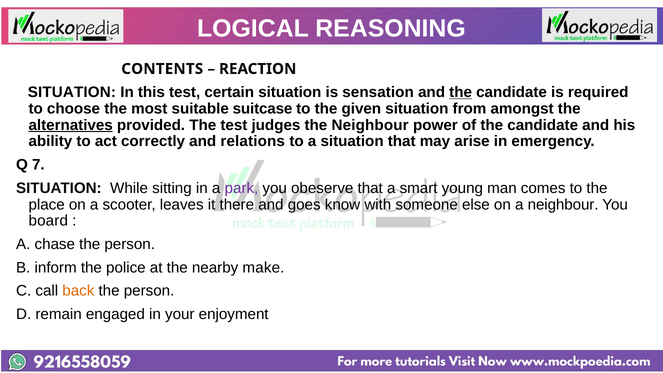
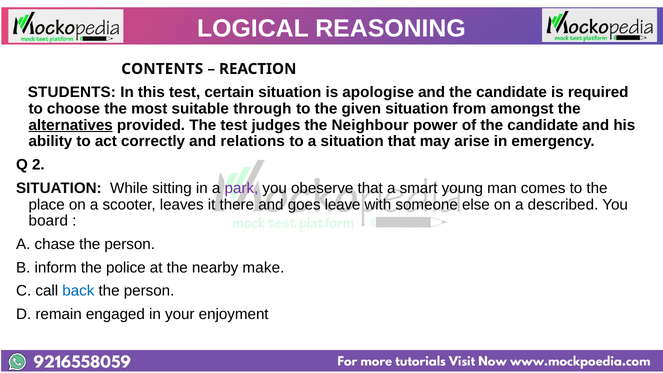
SITUATION: SITUATION -> STUDENTS (72, 92)
sensation: sensation -> apologise (378, 92)
the underline: present -> none (461, 92)
suitcase: suitcase -> through (262, 109)
7: 7 -> 2 (38, 165)
know: know -> leave (343, 204)
a neighbour: neighbour -> described (563, 204)
back colour: orange -> blue (78, 291)
